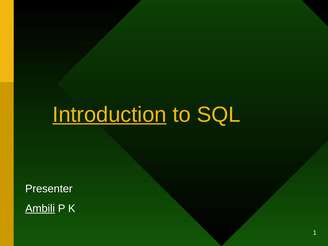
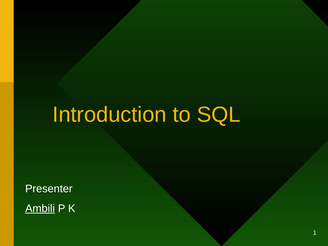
Introduction underline: present -> none (110, 115)
